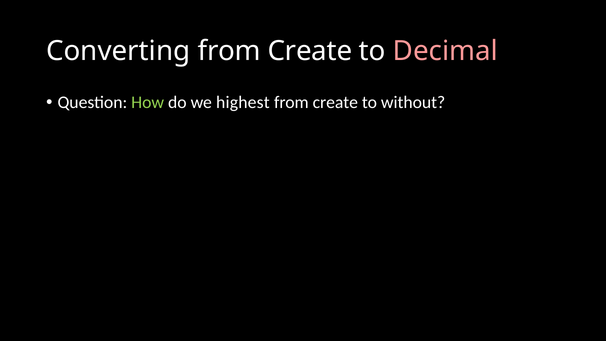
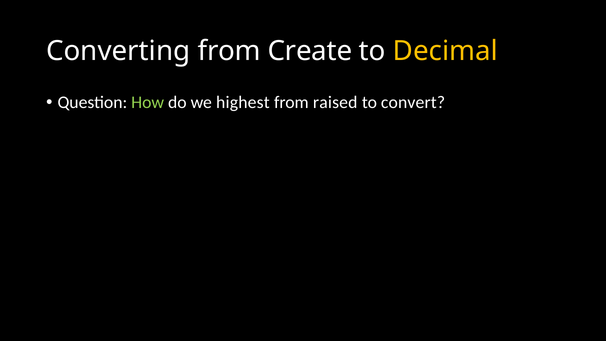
Decimal colour: pink -> yellow (445, 51)
create: create -> raised (335, 102)
without: without -> convert (413, 102)
